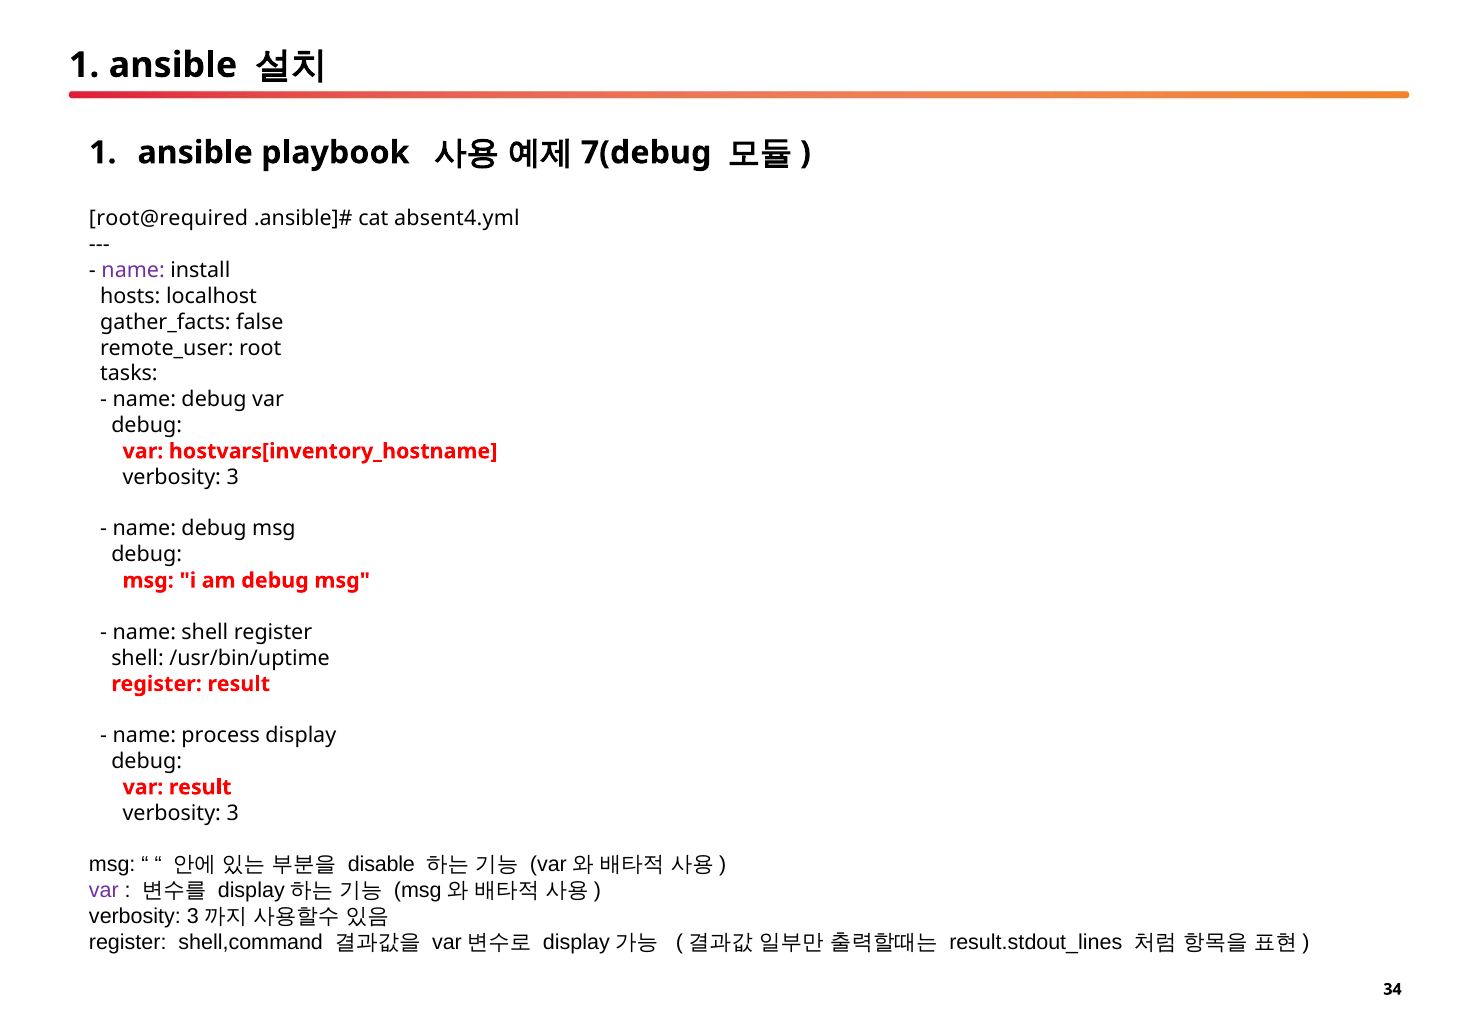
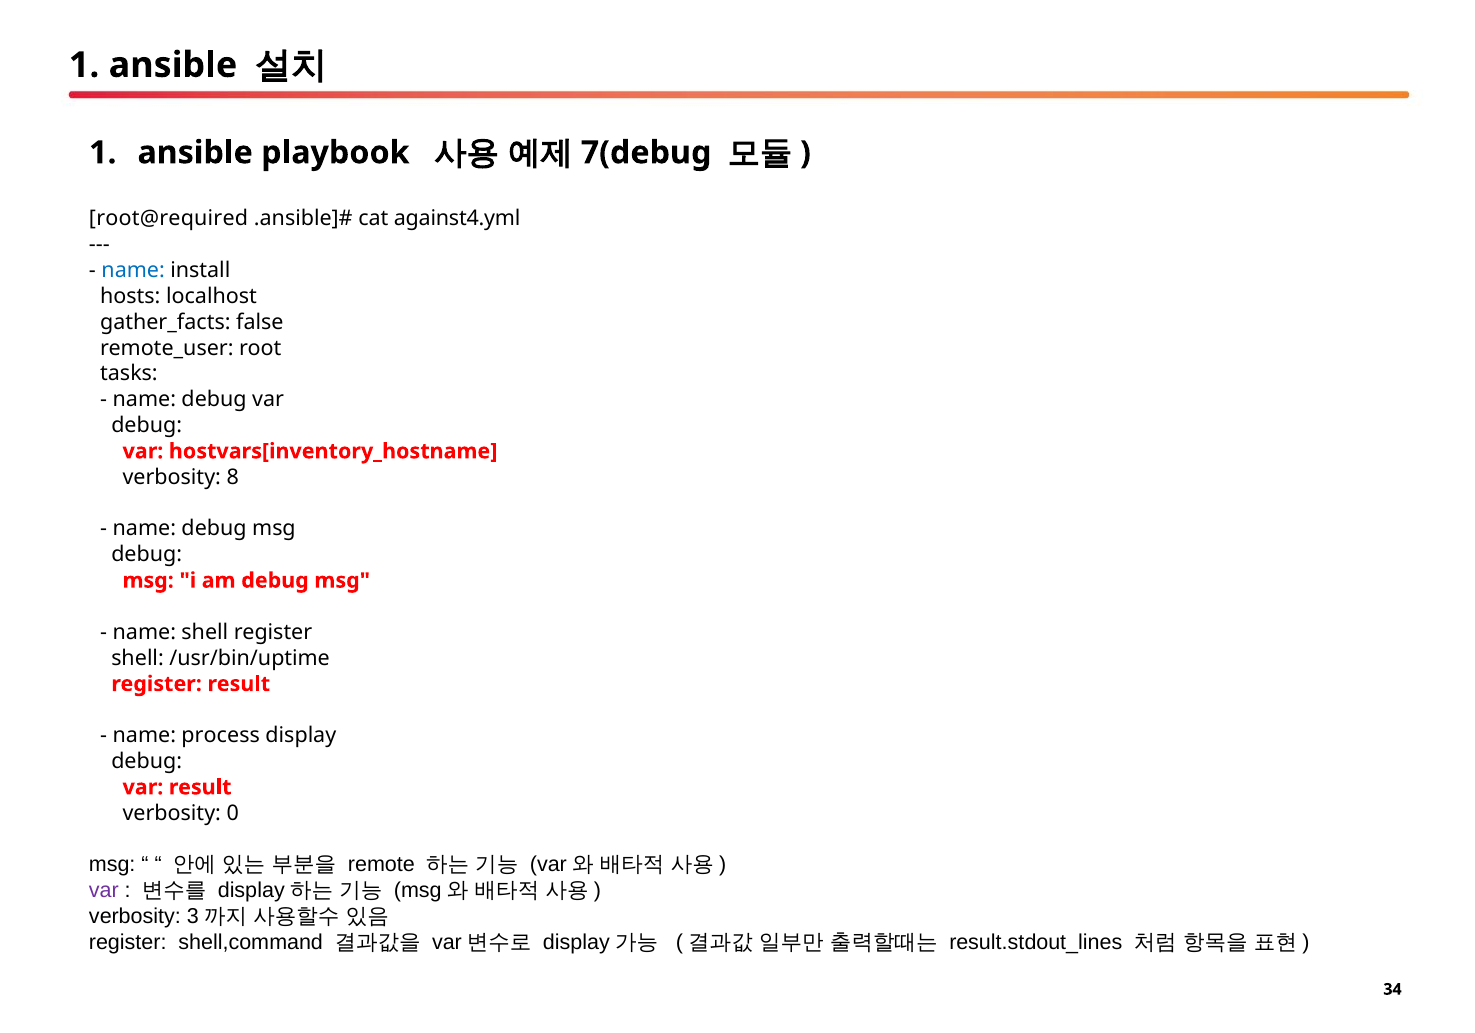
absent4.yml: absent4.yml -> against4.yml (457, 219)
name colour: purple -> blue (133, 270)
3: 3 -> 8 (233, 477)
3: 3 -> 0 (233, 813)
disable: disable -> remote (381, 864)
